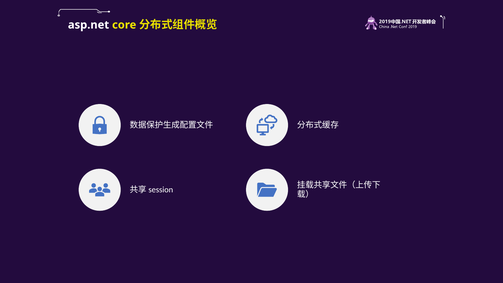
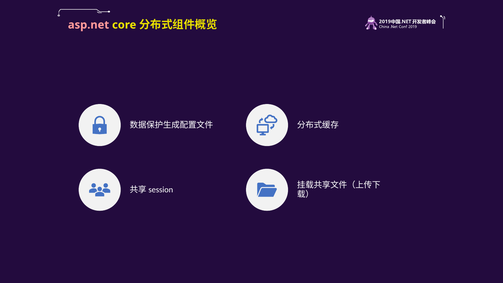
asp.net colour: white -> pink (89, 25)
